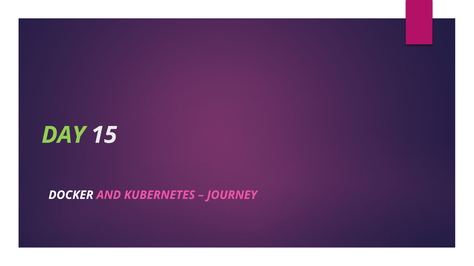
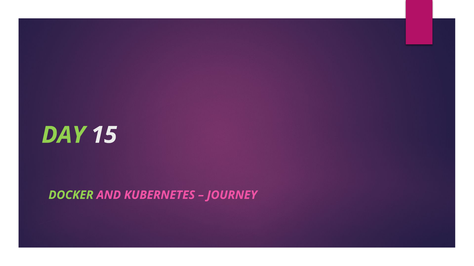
DOCKER colour: white -> light green (71, 195)
